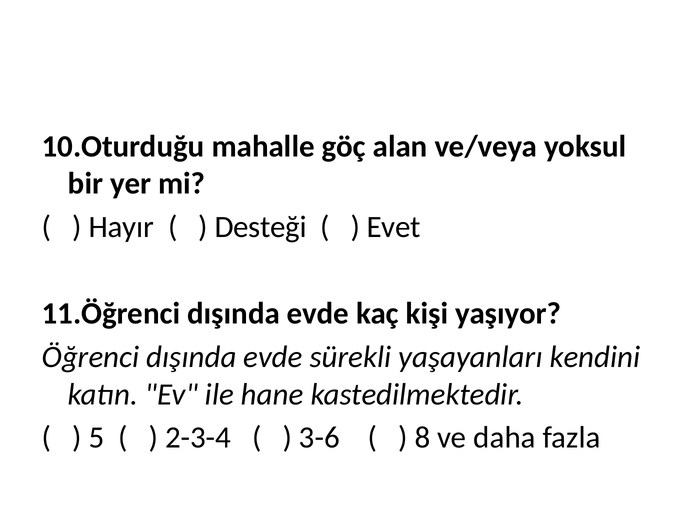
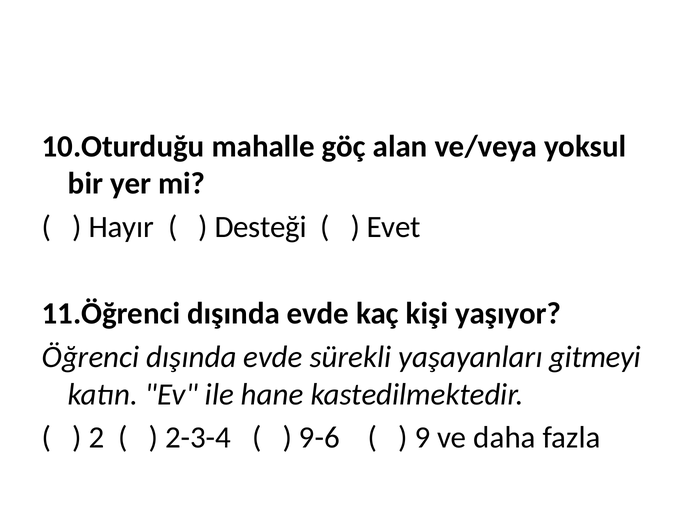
kendini: kendini -> gitmeyi (595, 357)
5: 5 -> 2 (96, 438)
3-6: 3-6 -> 9-6 (319, 438)
8: 8 -> 9 (422, 438)
